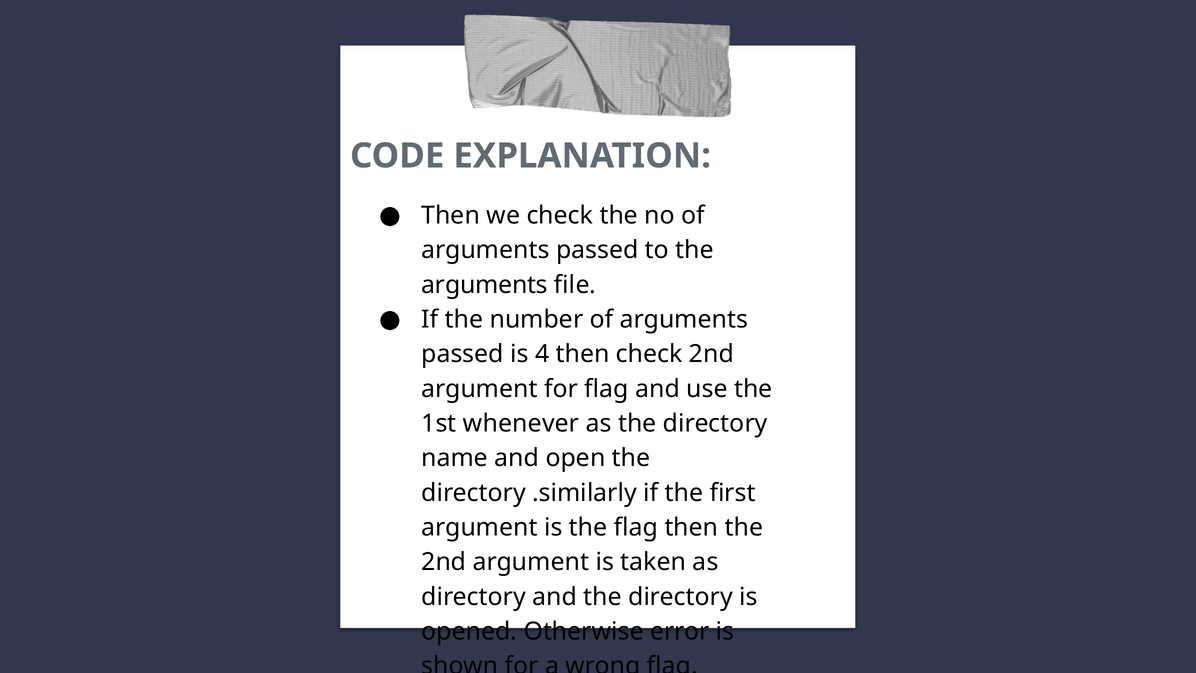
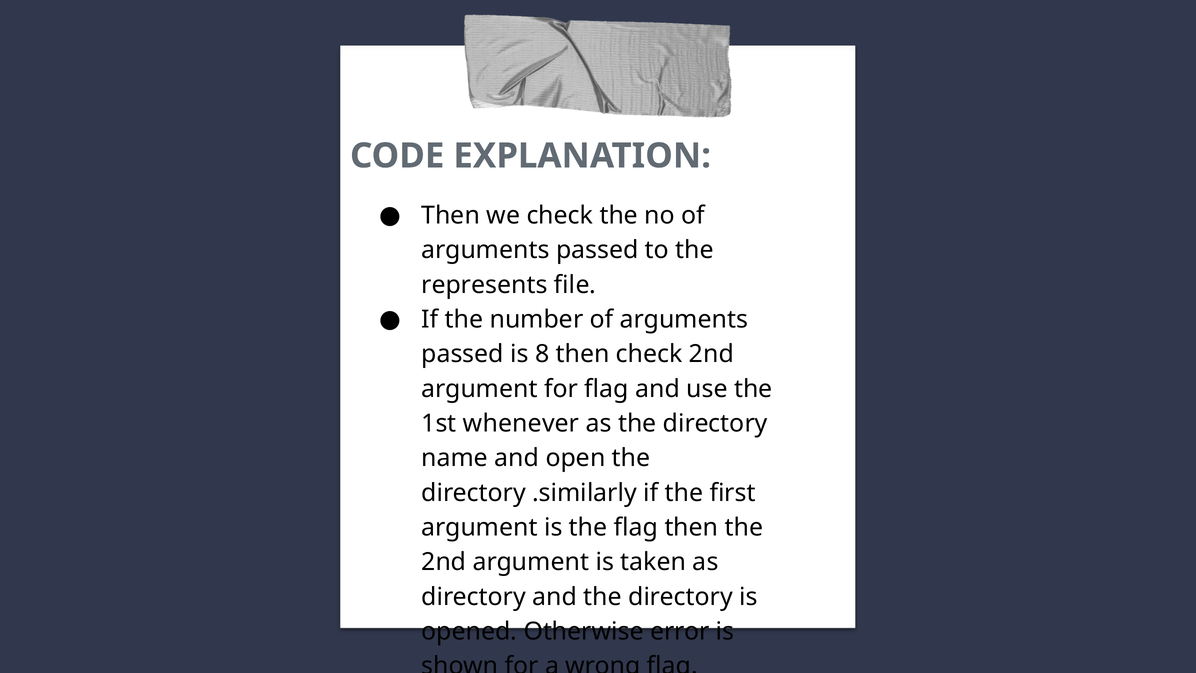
arguments: arguments -> represents (484, 285)
4: 4 -> 8 (542, 354)
